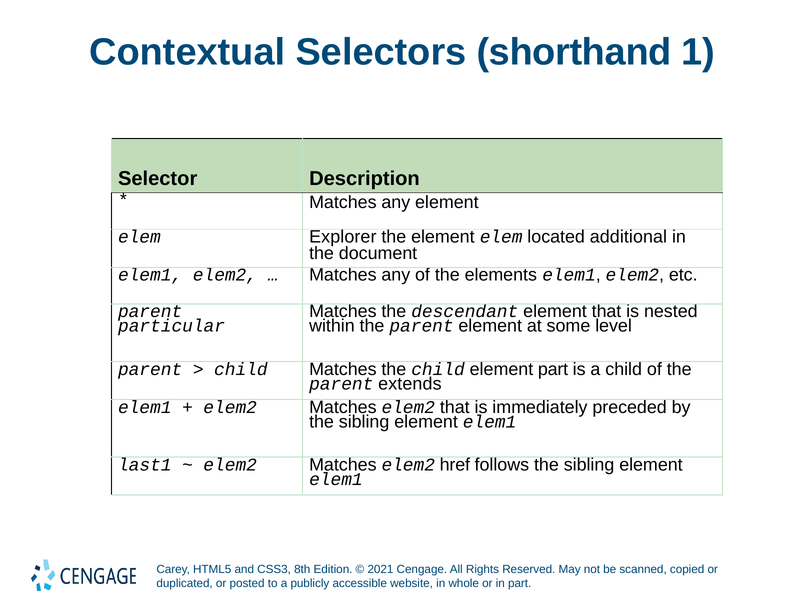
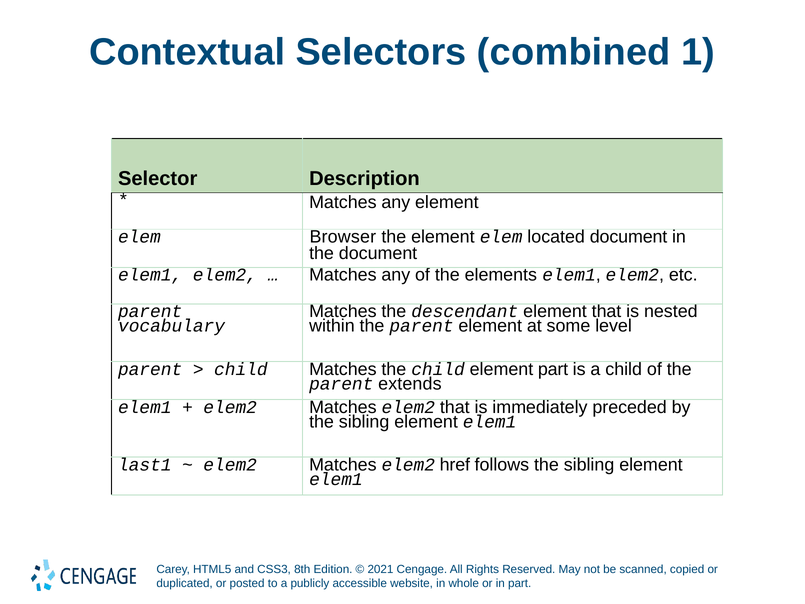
shorthand: shorthand -> combined (574, 52)
Explorer: Explorer -> Browser (343, 237)
located additional: additional -> document (629, 237)
particular: particular -> vocabulary (172, 326)
